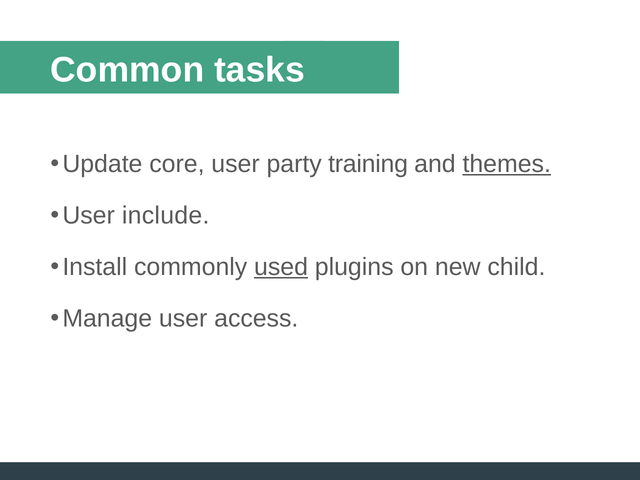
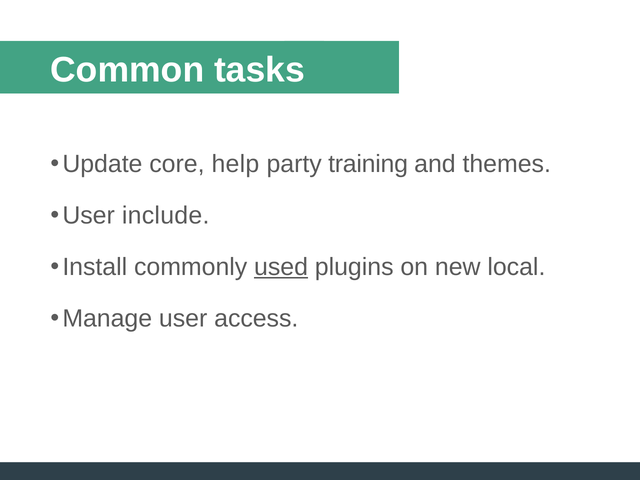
core user: user -> help (235, 164)
themes underline: present -> none (507, 164)
child: child -> local (516, 267)
